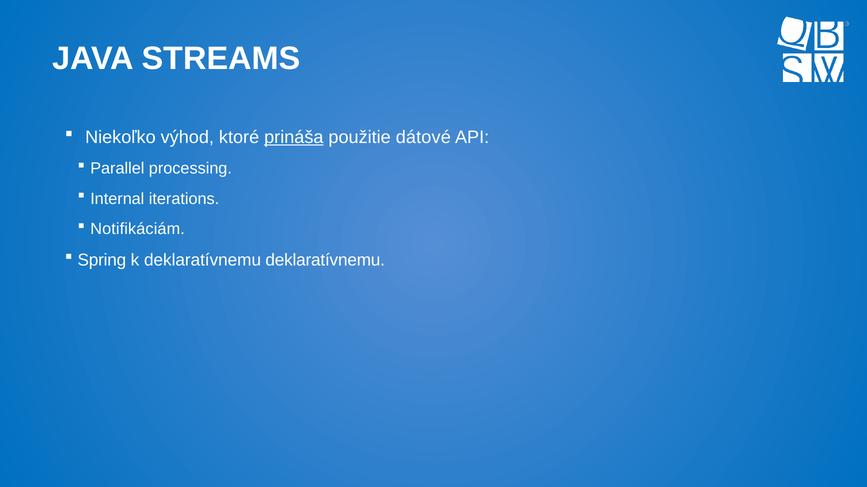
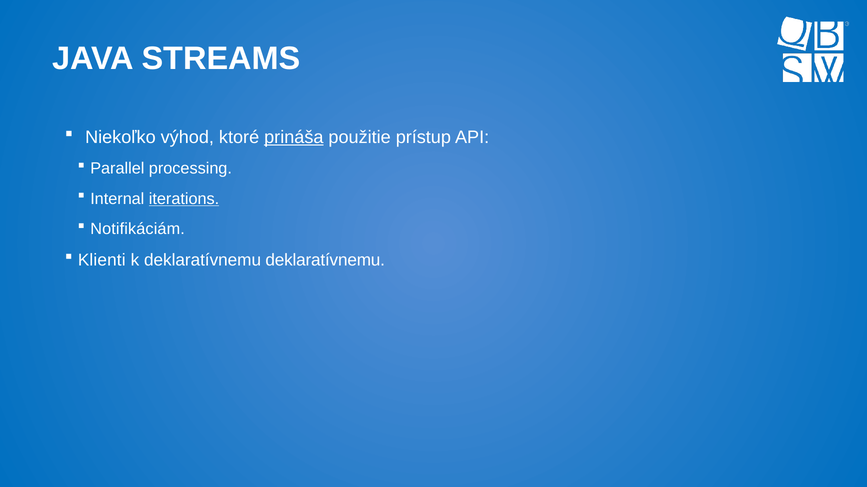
dátové: dátové -> prístup (423, 137)
iterations underline: none -> present (184, 199)
Spring: Spring -> Klienti (102, 260)
